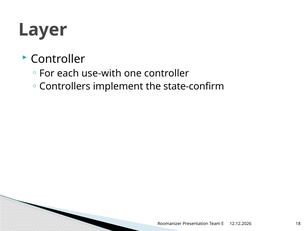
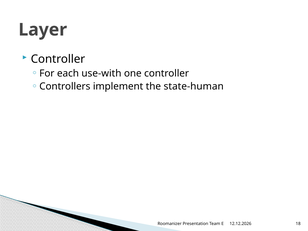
state-confirm: state-confirm -> state-human (194, 86)
